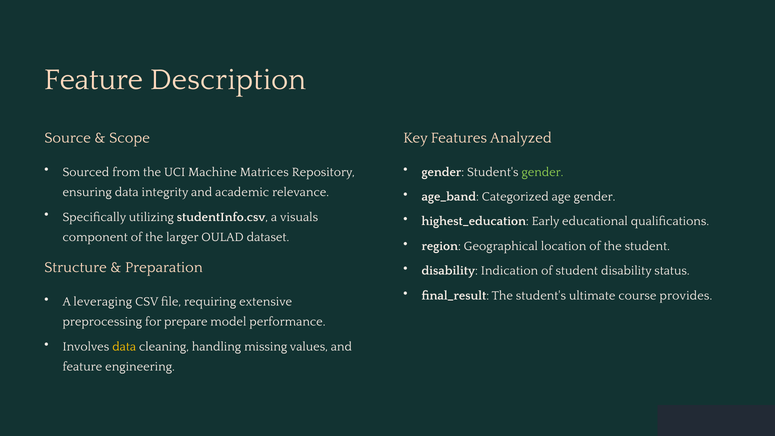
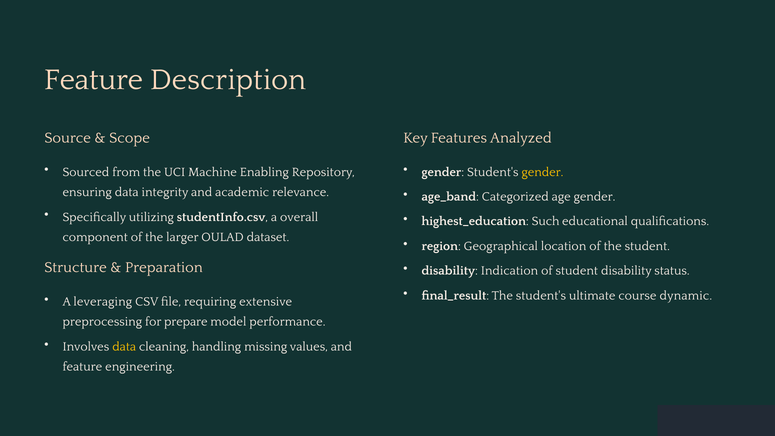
Matrices: Matrices -> Enabling (264, 172)
gender colour: light green -> yellow (542, 172)
visuals: visuals -> overall (299, 217)
Early: Early -> Such (546, 221)
provides: provides -> dynamic (686, 295)
